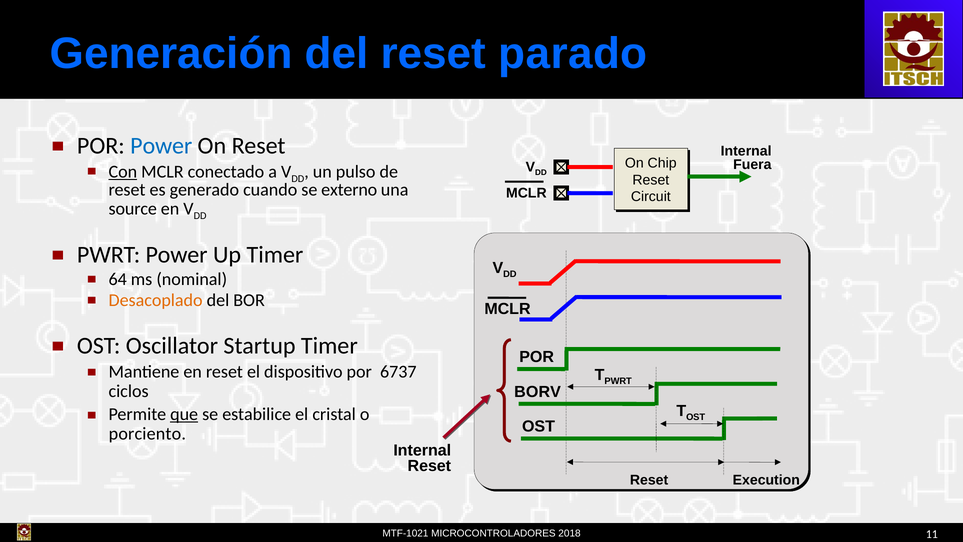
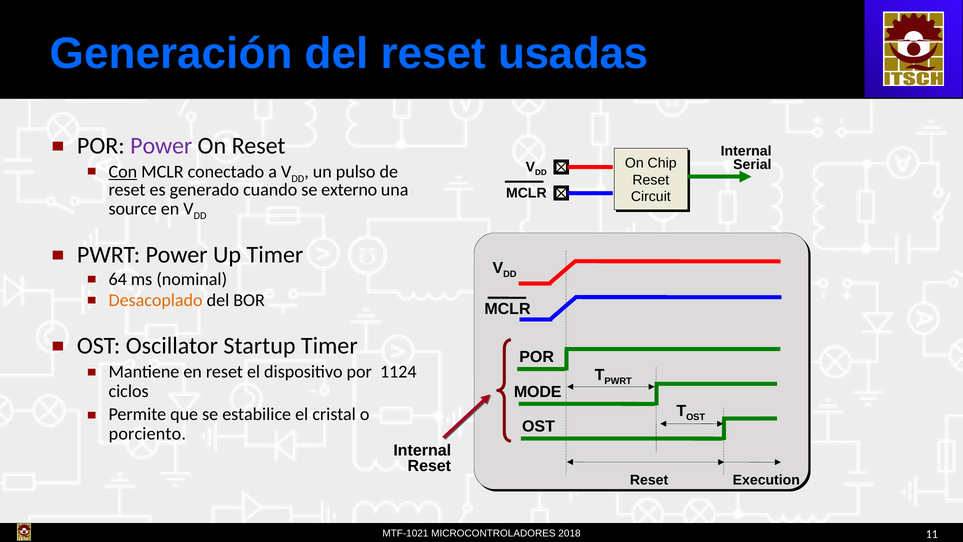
parado: parado -> usadas (573, 54)
Power colour: blue -> purple (161, 146)
Fuera: Fuera -> Serial (752, 165)
6737: 6737 -> 1124 (398, 371)
BORV: BORV -> MODE (538, 392)
que underline: present -> none (184, 414)
